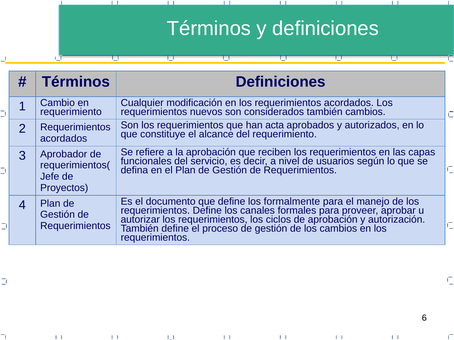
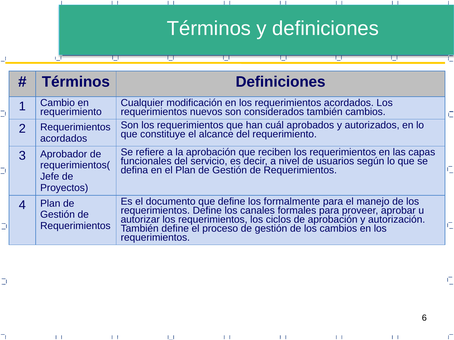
acta: acta -> cuál (275, 125)
